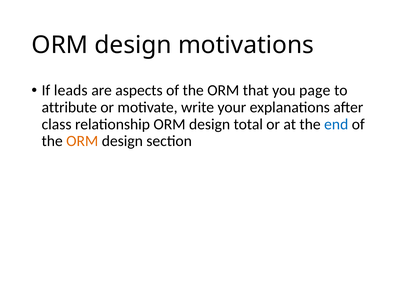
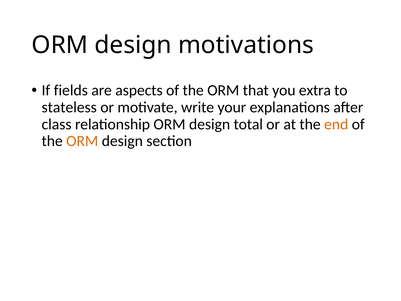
leads: leads -> fields (71, 90)
page: page -> extra (315, 90)
attribute: attribute -> stateless (69, 107)
end colour: blue -> orange (336, 124)
